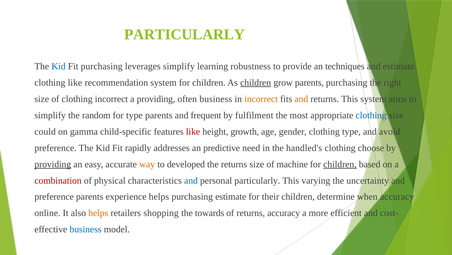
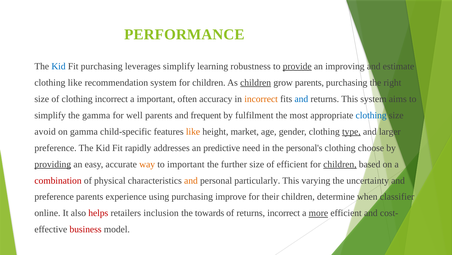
PARTICULARLY: PARTICULARLY -> PERFORMANCE (184, 34)
provide underline: none -> present (297, 66)
techniques: techniques -> improving (345, 66)
a providing: providing -> important (156, 99)
often business: business -> accuracy (216, 99)
and colour: orange -> blue (301, 99)
the random: random -> gamma (96, 115)
for type: type -> well (134, 115)
could: could -> avoid (45, 131)
like colour: red -> orange (193, 131)
growth: growth -> market (245, 131)
type underline: none -> present (351, 131)
avoid: avoid -> larger (390, 131)
handled's: handled's -> personal's (304, 147)
to developed: developed -> important (186, 164)
the returns: returns -> further (234, 164)
of machine: machine -> efficient (292, 164)
and colour: blue -> orange (191, 180)
experience helps: helps -> using (159, 196)
purchasing estimate: estimate -> improve (231, 196)
when accuracy: accuracy -> classifier (397, 196)
helps colour: orange -> red (98, 213)
shopping: shopping -> inclusion (161, 213)
returns accuracy: accuracy -> incorrect (284, 213)
more underline: none -> present (318, 213)
business colour: blue -> red (86, 229)
